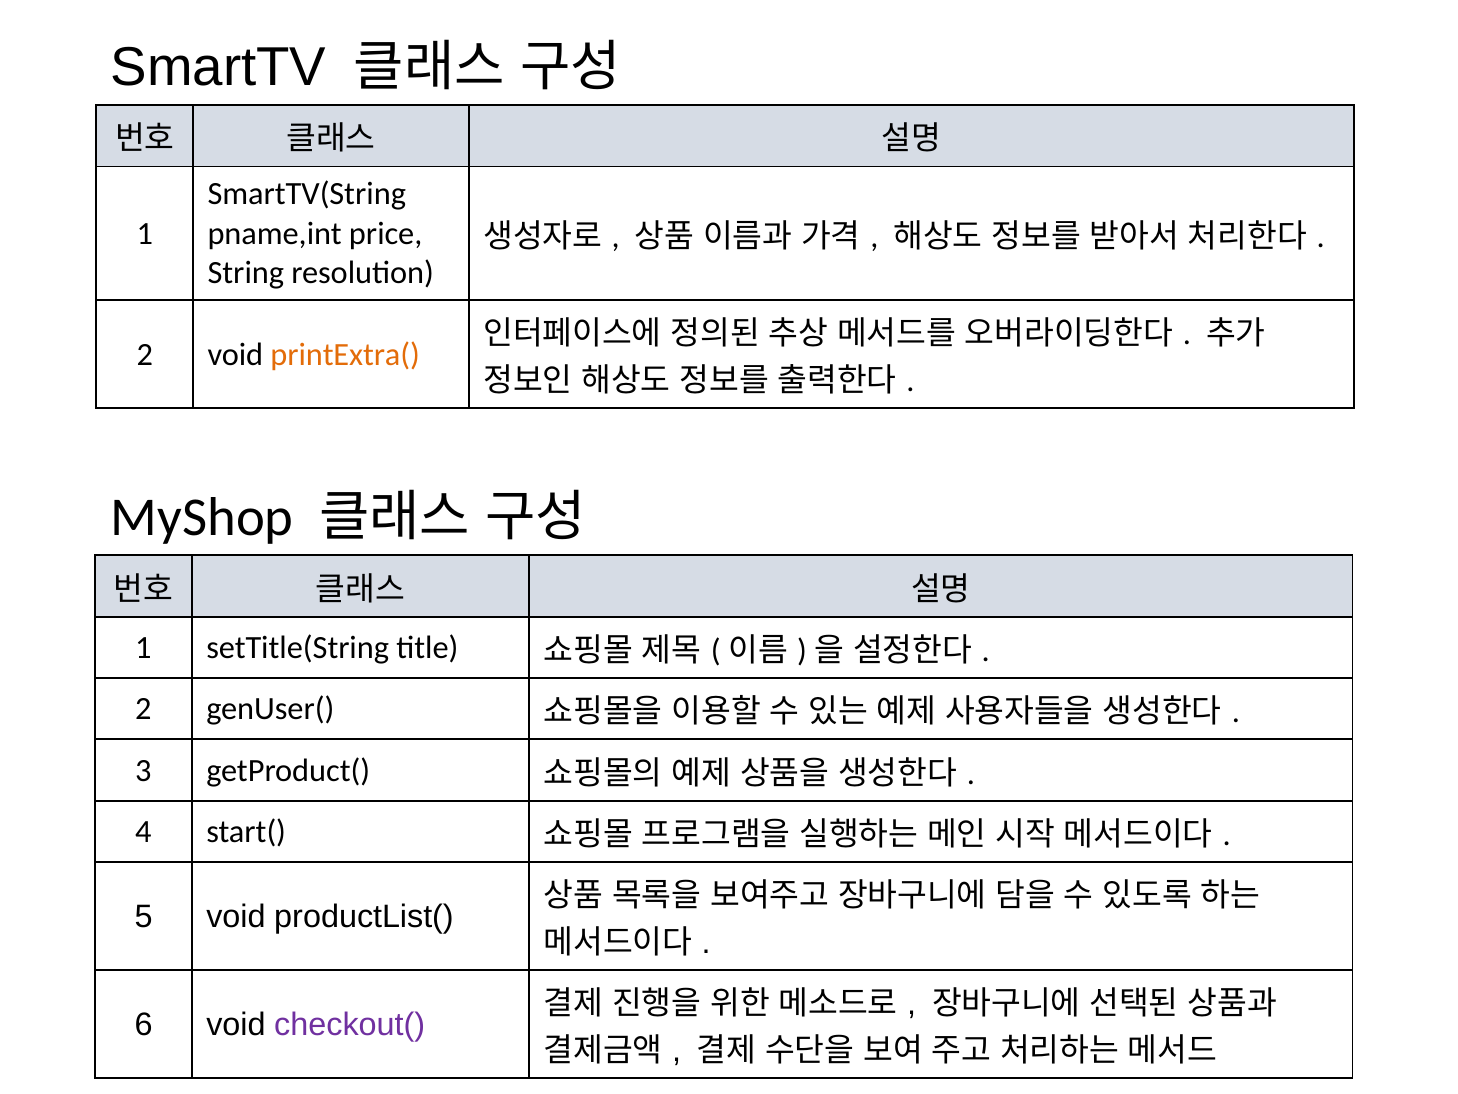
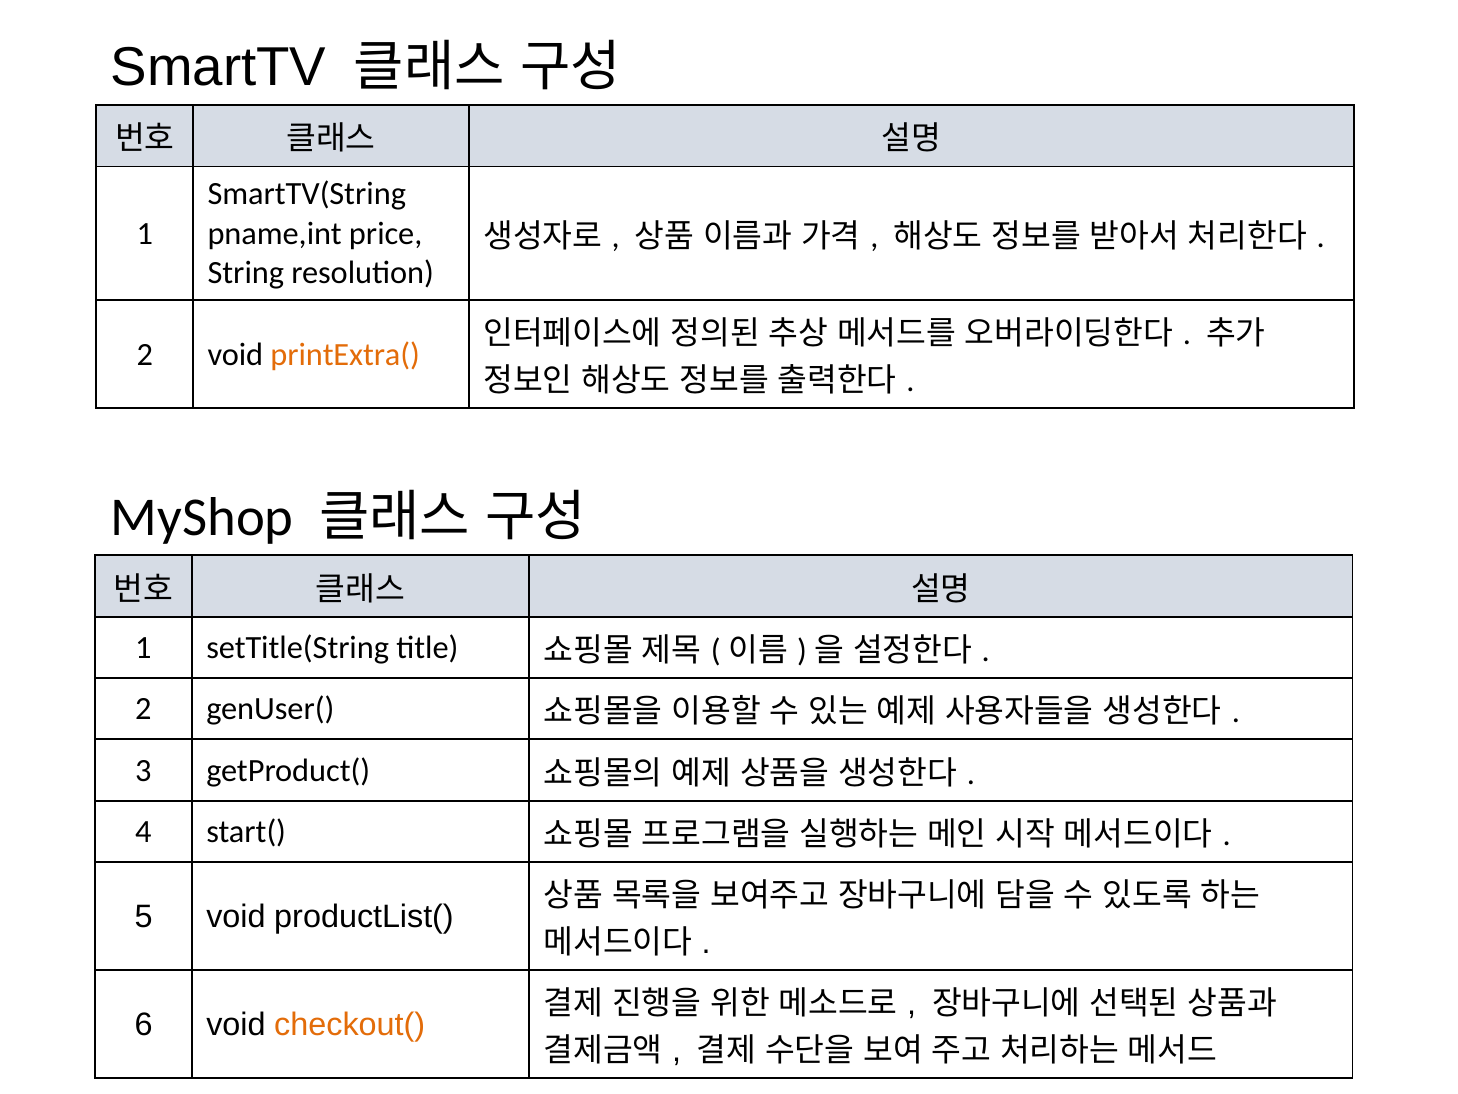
checkout( colour: purple -> orange (350, 1024)
